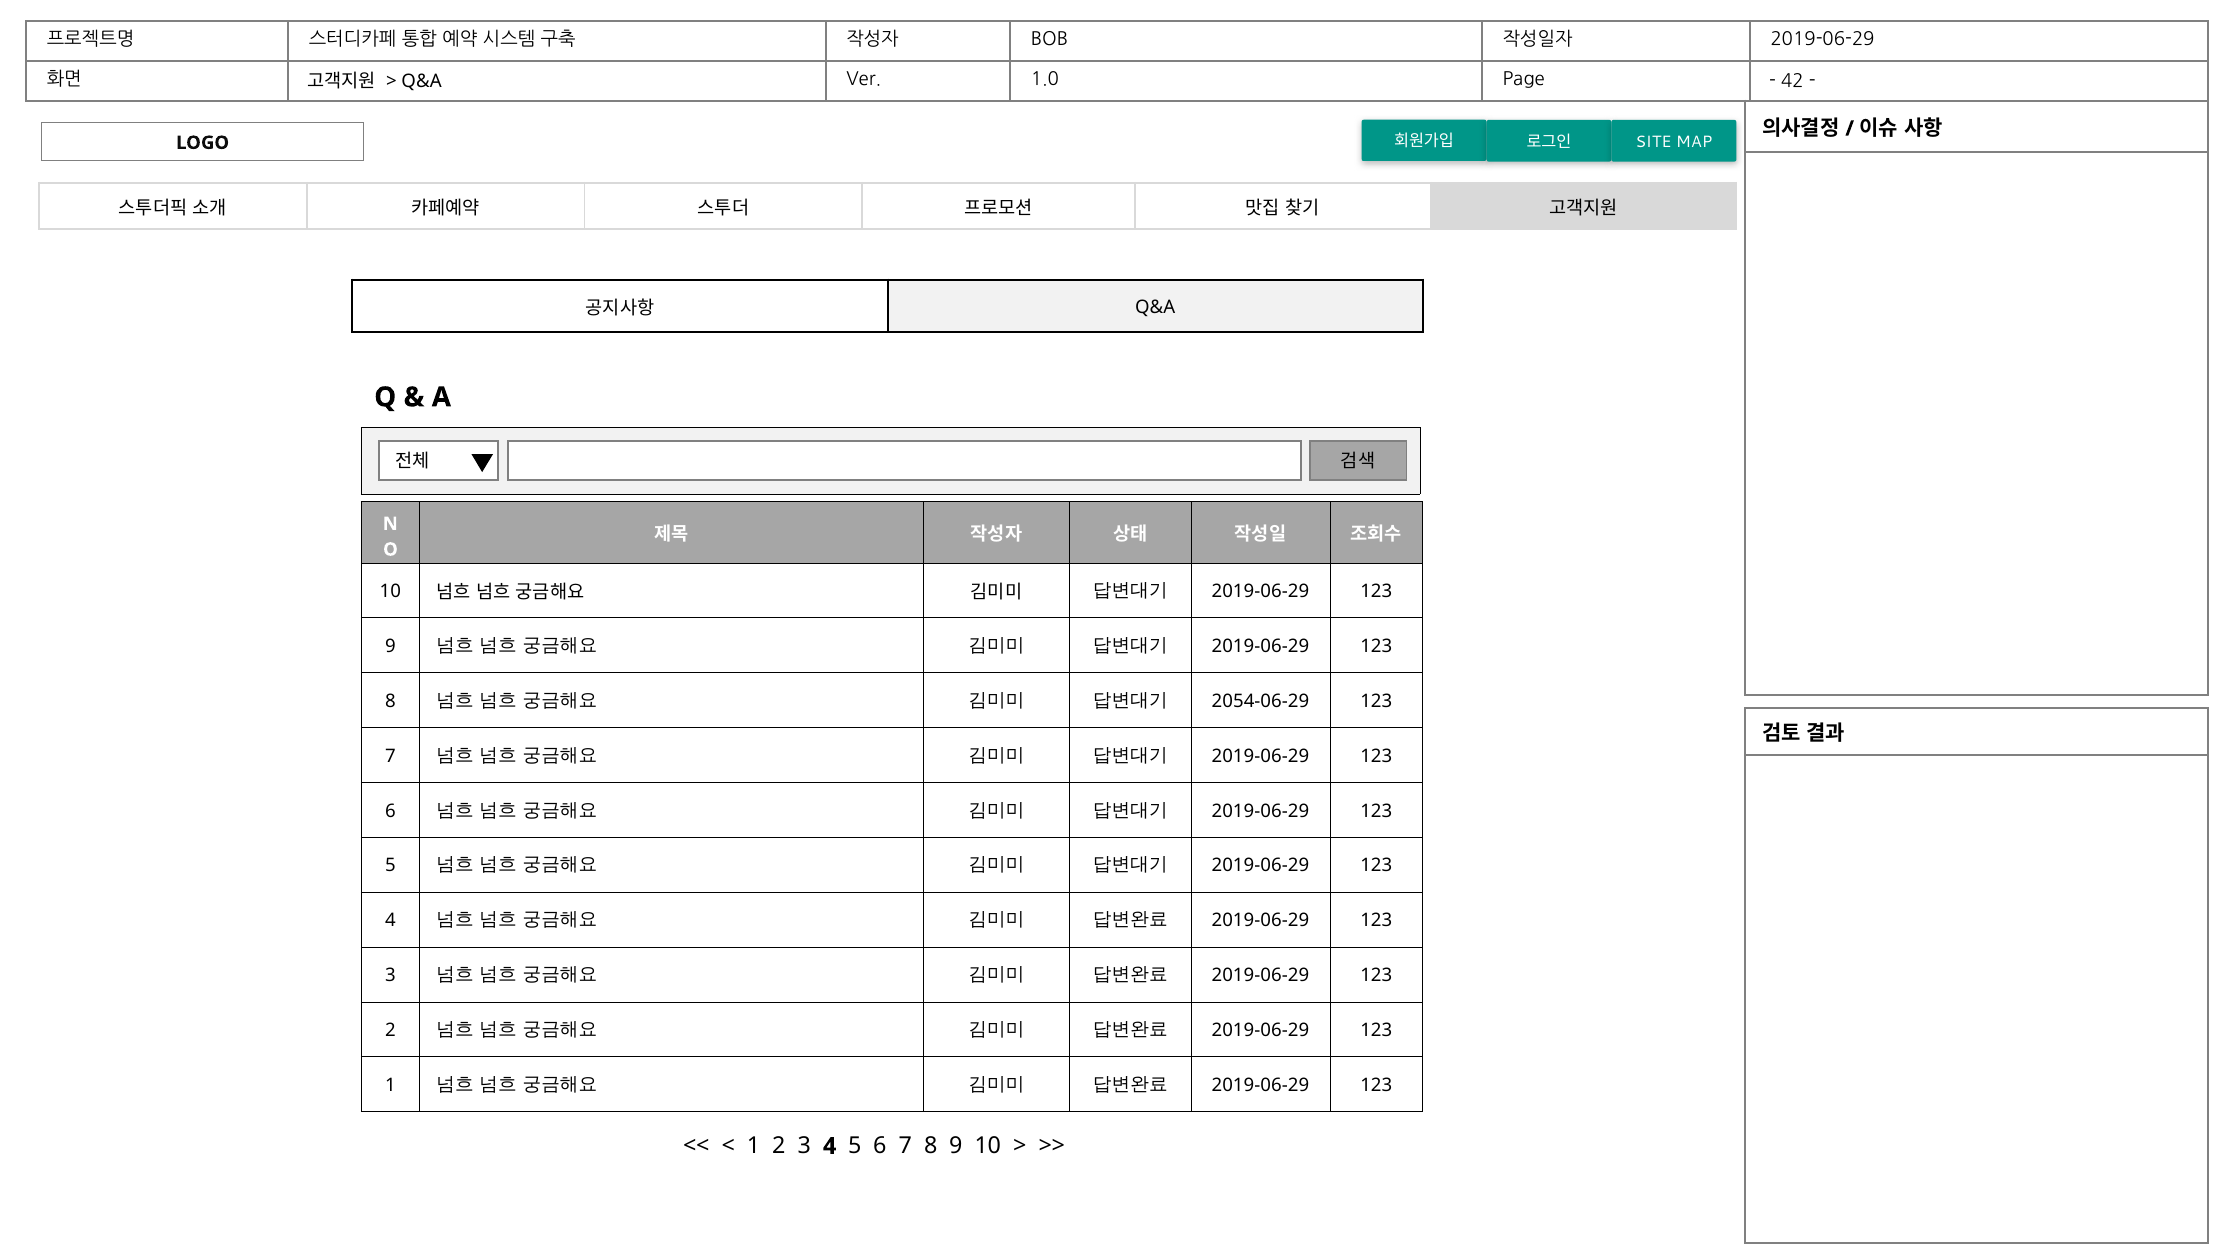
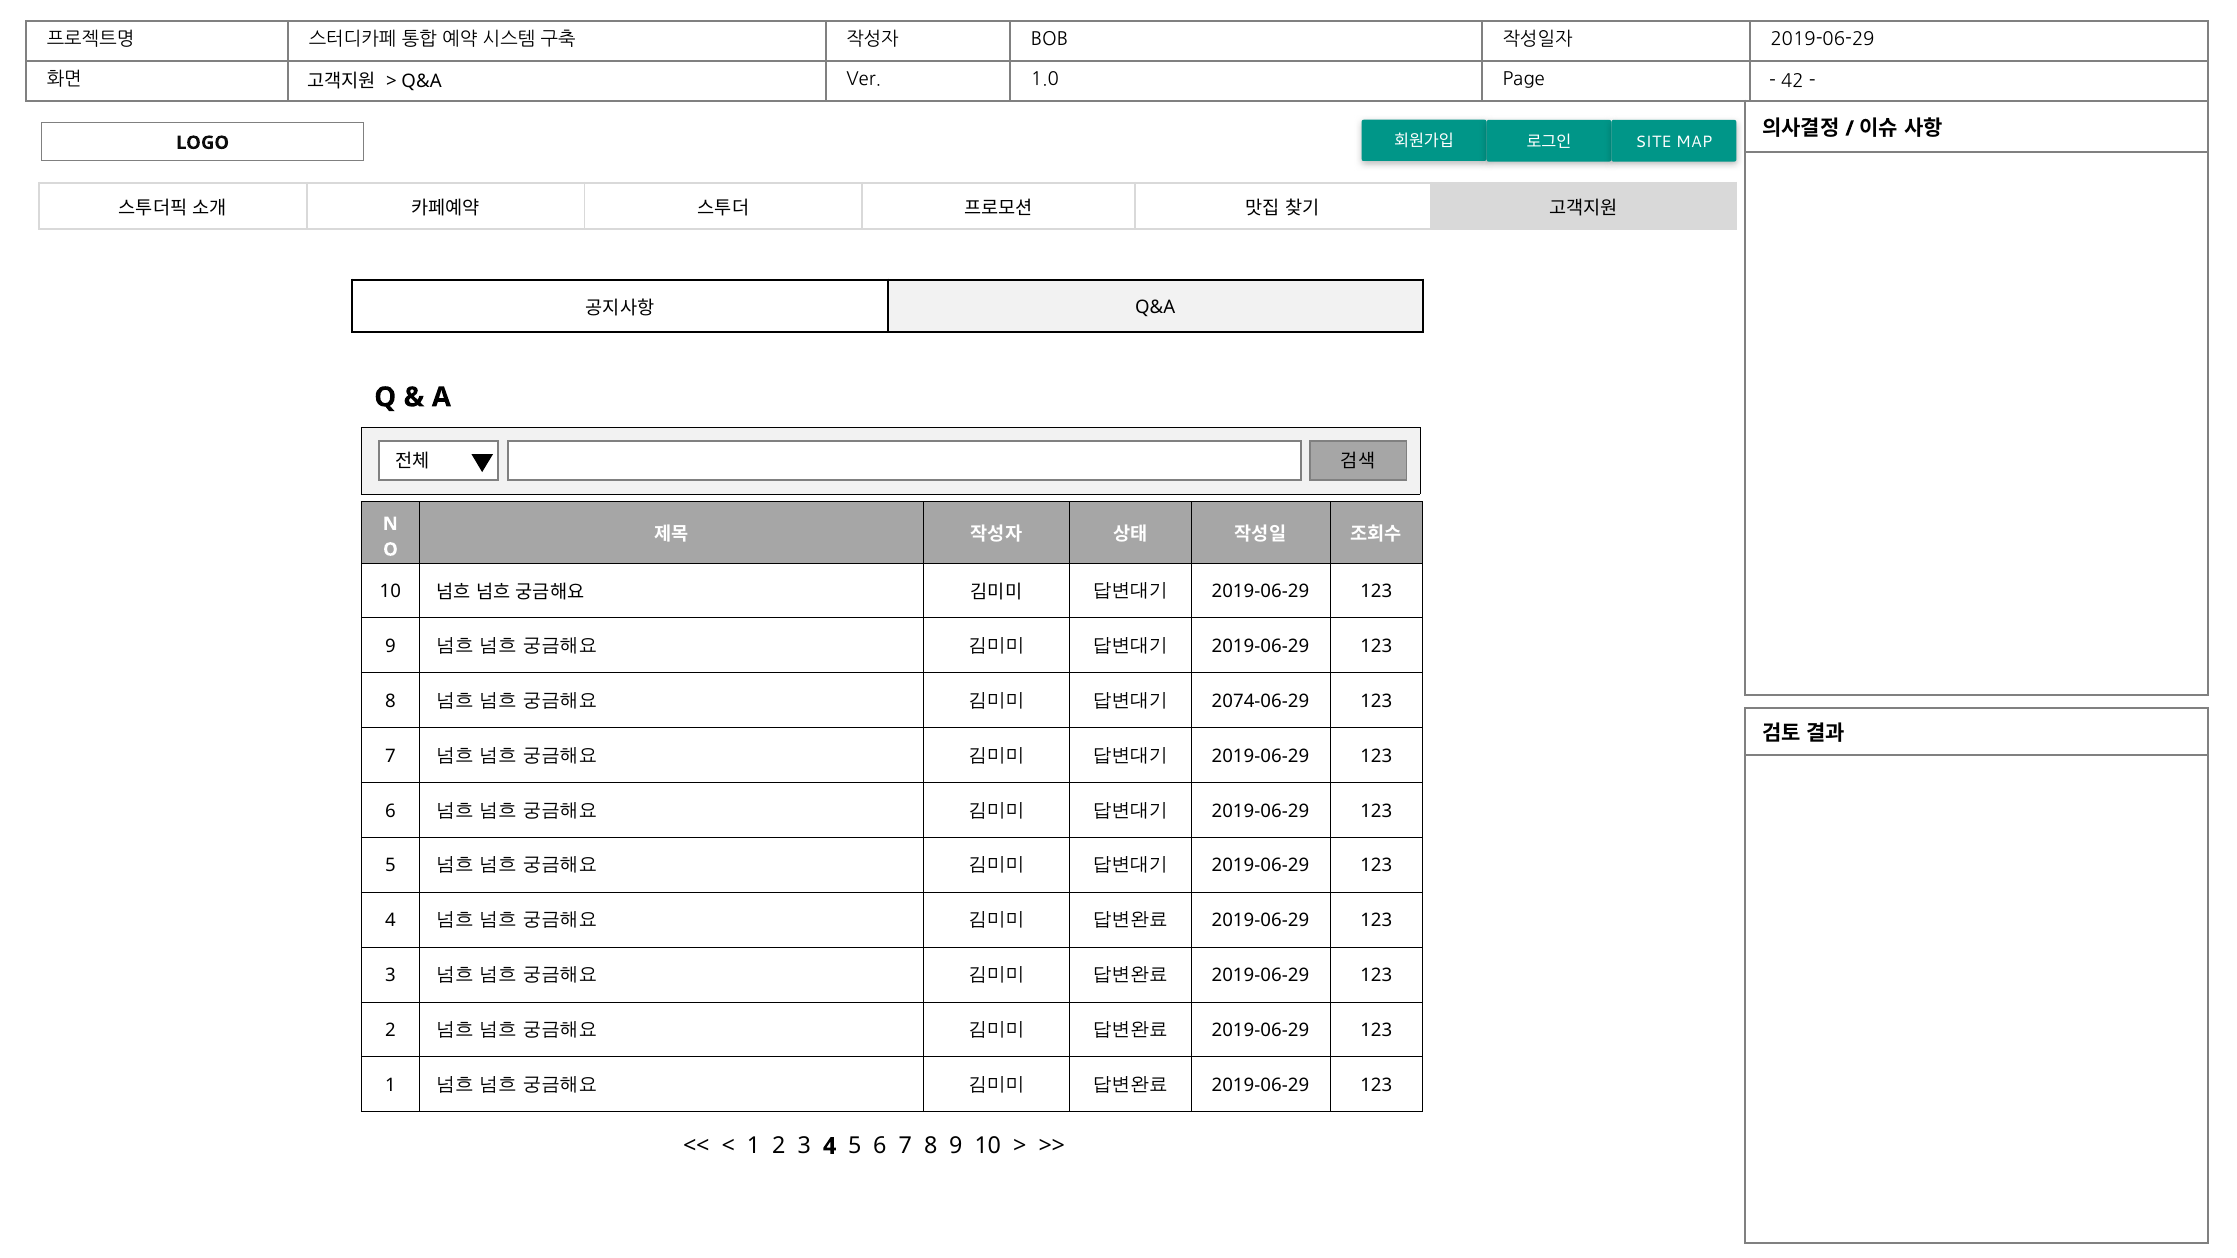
2054-06-29: 2054-06-29 -> 2074-06-29 (1260, 701)
